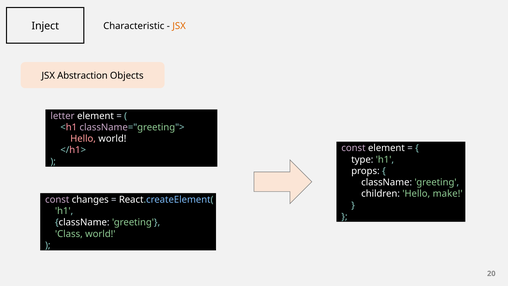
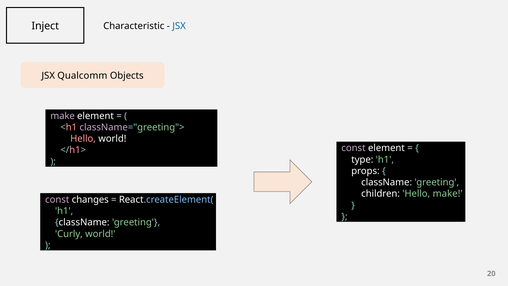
JSX colour: orange -> blue (179, 26)
Abstraction: Abstraction -> Qualcomm (82, 76)
letter: letter -> make (63, 116)
Class: Class -> Curly (69, 234)
